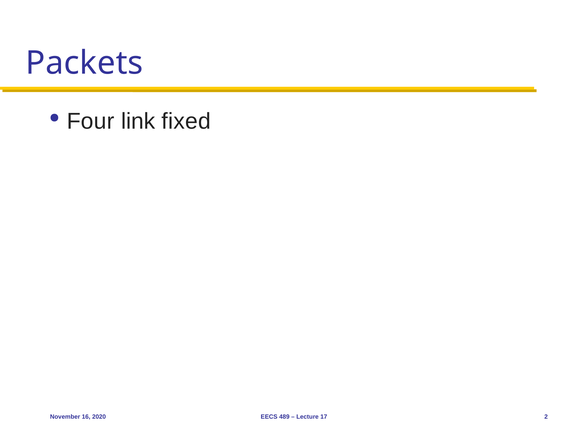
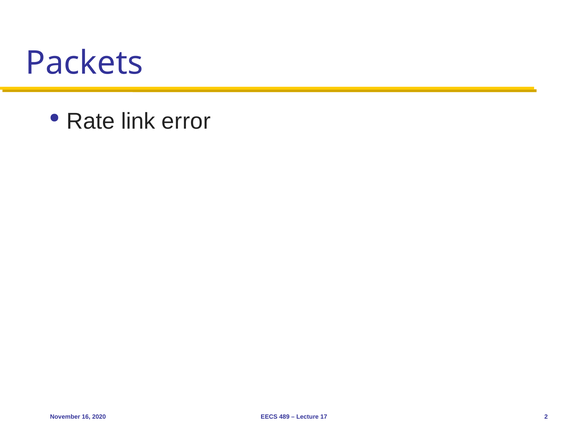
Four: Four -> Rate (91, 121)
fixed: fixed -> error (186, 121)
